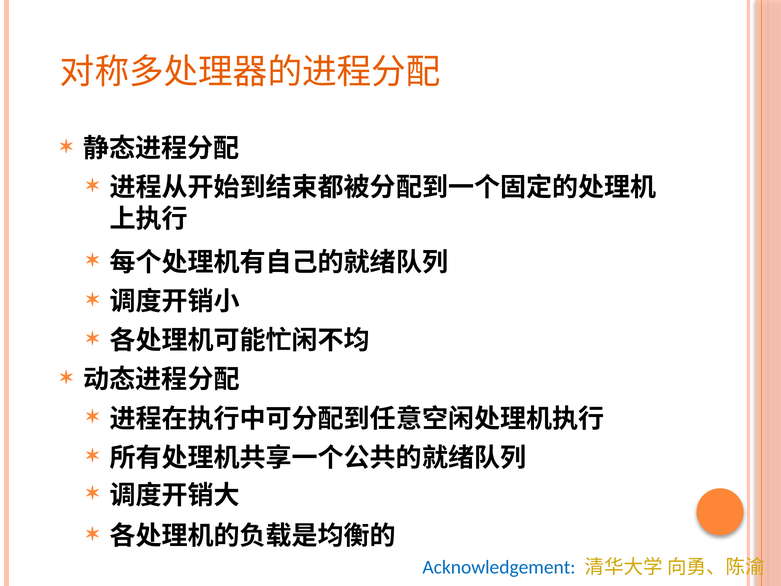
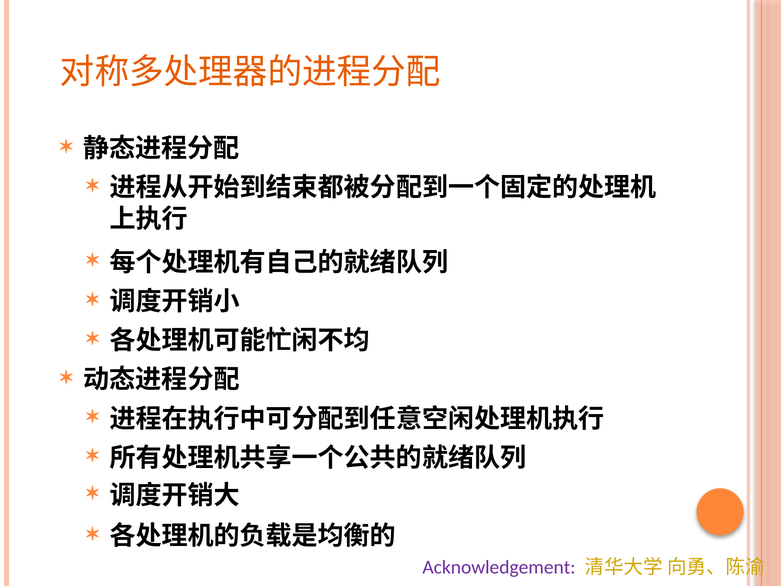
Acknowledgement colour: blue -> purple (499, 567)
